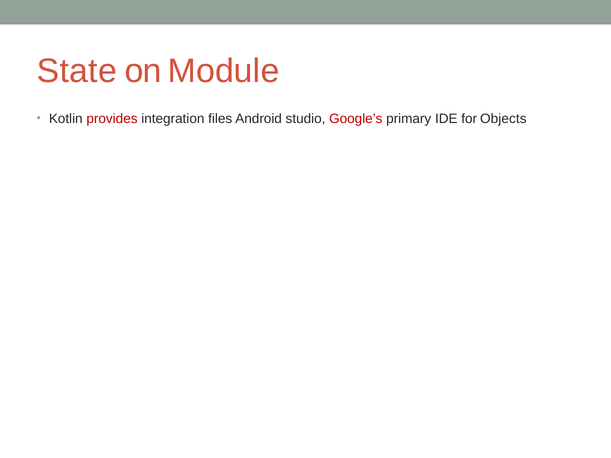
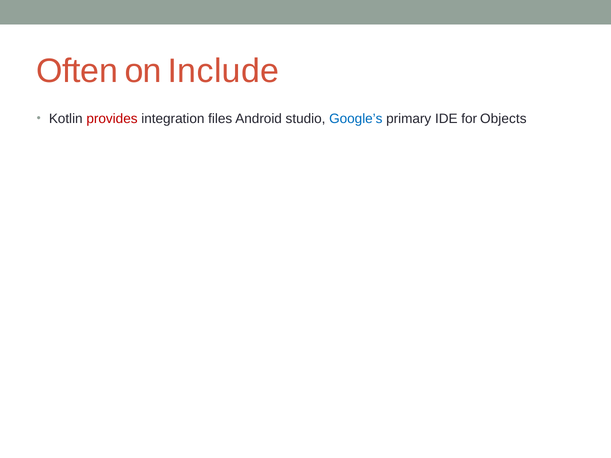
State: State -> Often (77, 71)
Module: Module -> Include (223, 71)
Google’s colour: red -> blue (356, 119)
